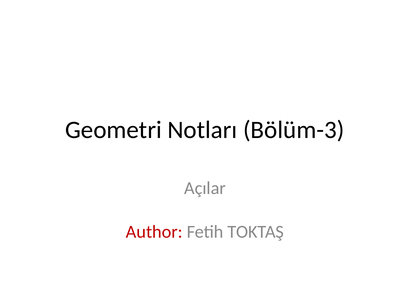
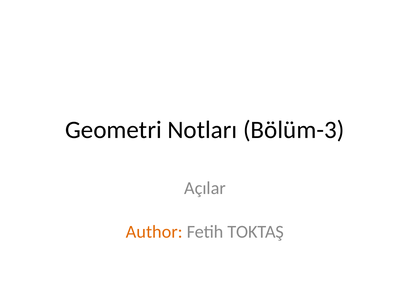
Author colour: red -> orange (154, 232)
